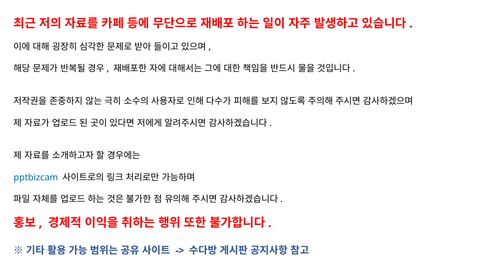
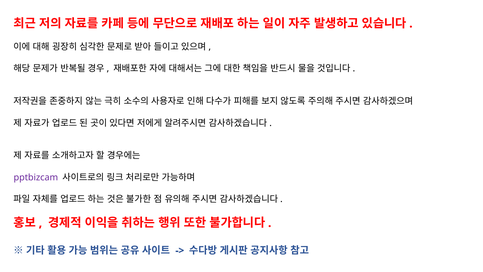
pptbizcam colour: blue -> purple (36, 177)
